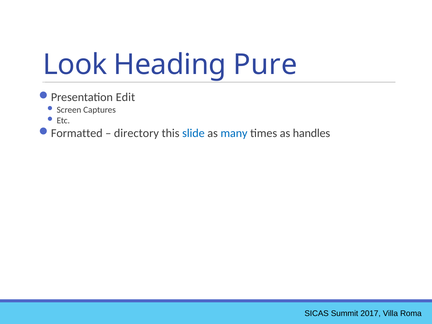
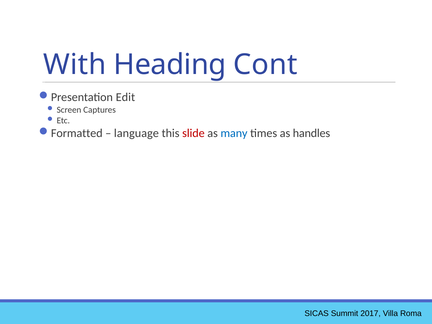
Look: Look -> With (75, 65)
Pure: Pure -> Cont (265, 65)
directory: directory -> language (136, 133)
slide colour: blue -> red (193, 133)
